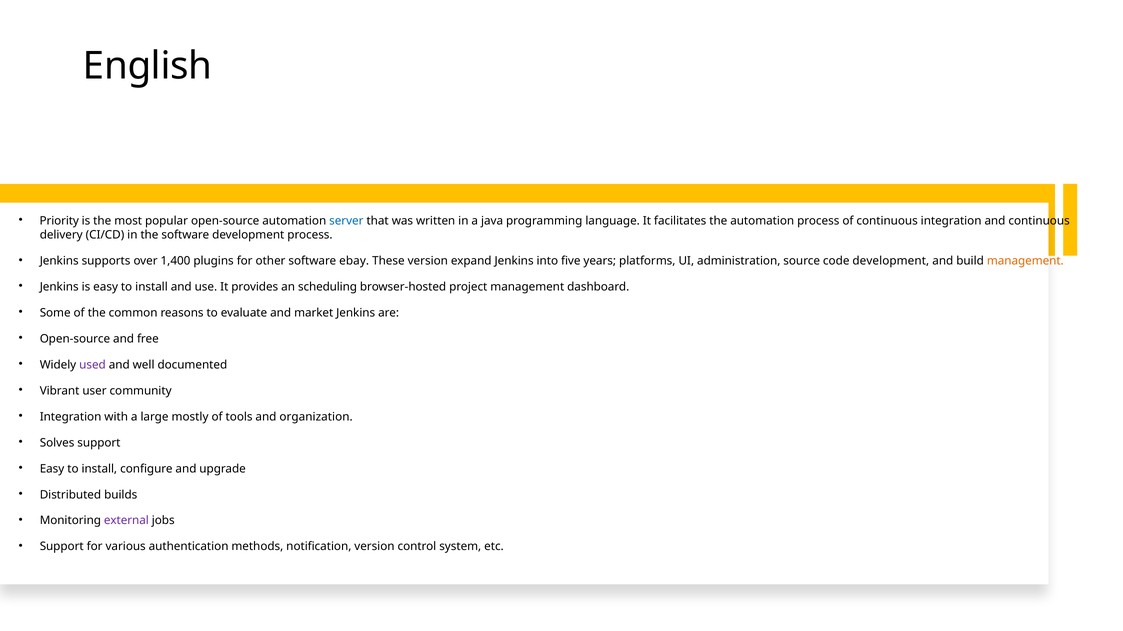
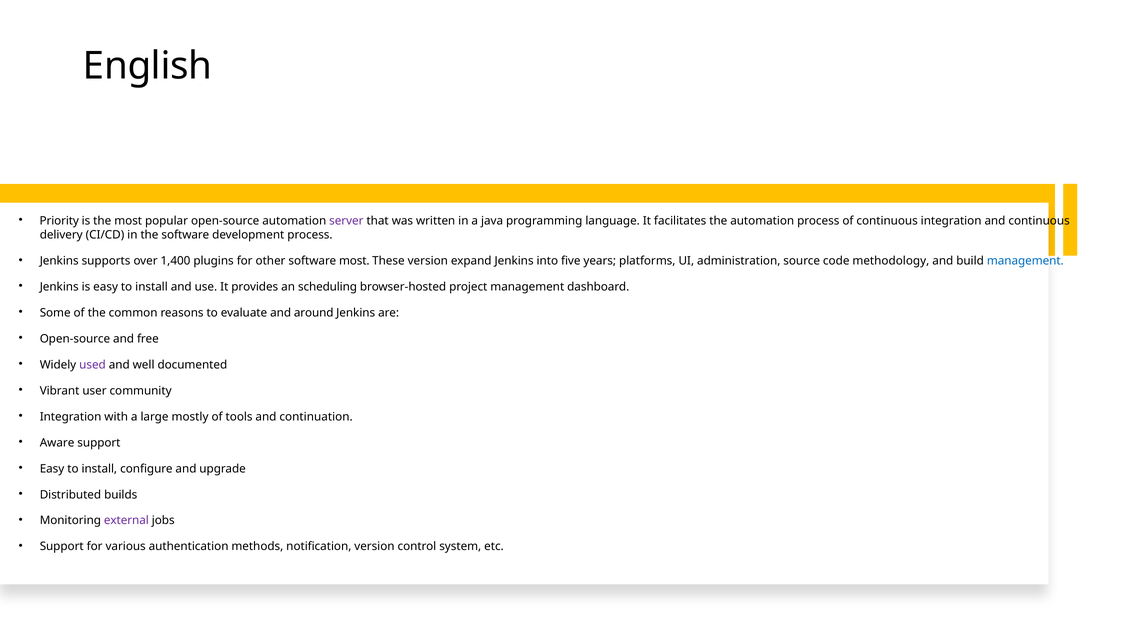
server colour: blue -> purple (346, 221)
software ebay: ebay -> most (354, 261)
code development: development -> methodology (891, 261)
management colour: orange -> blue (1025, 261)
market: market -> around (314, 313)
organization: organization -> continuation (316, 417)
Solves: Solves -> Aware (57, 443)
